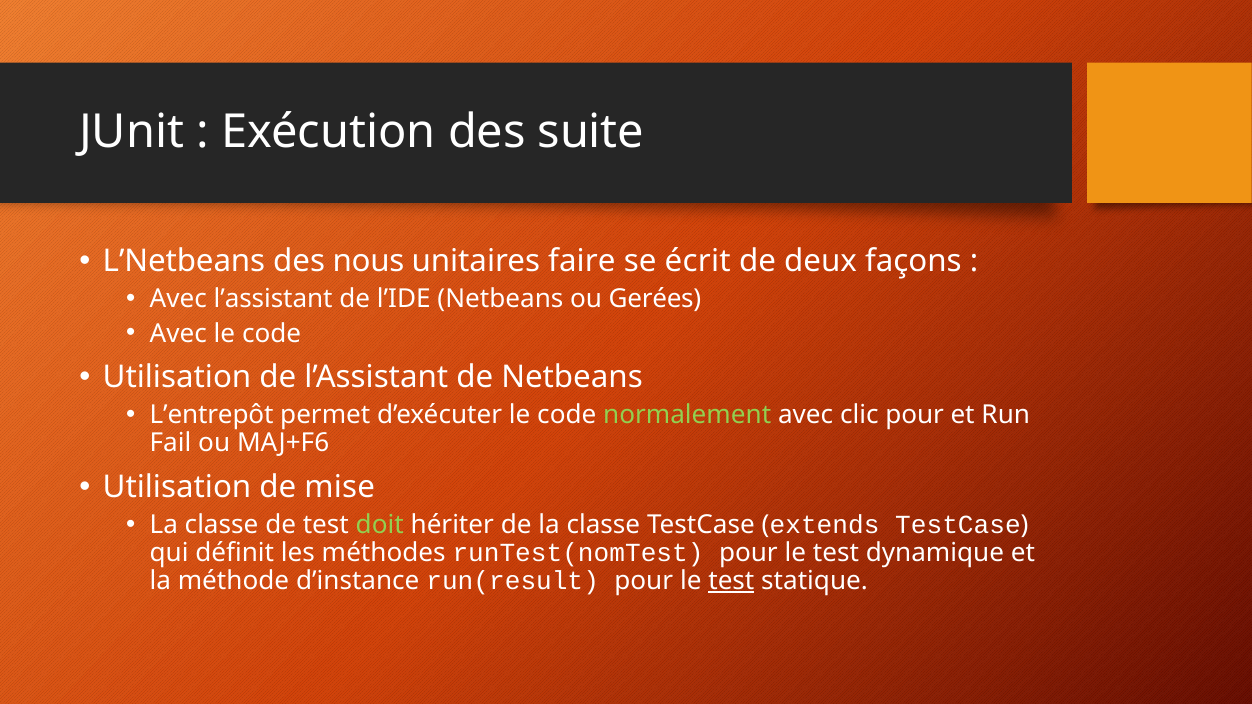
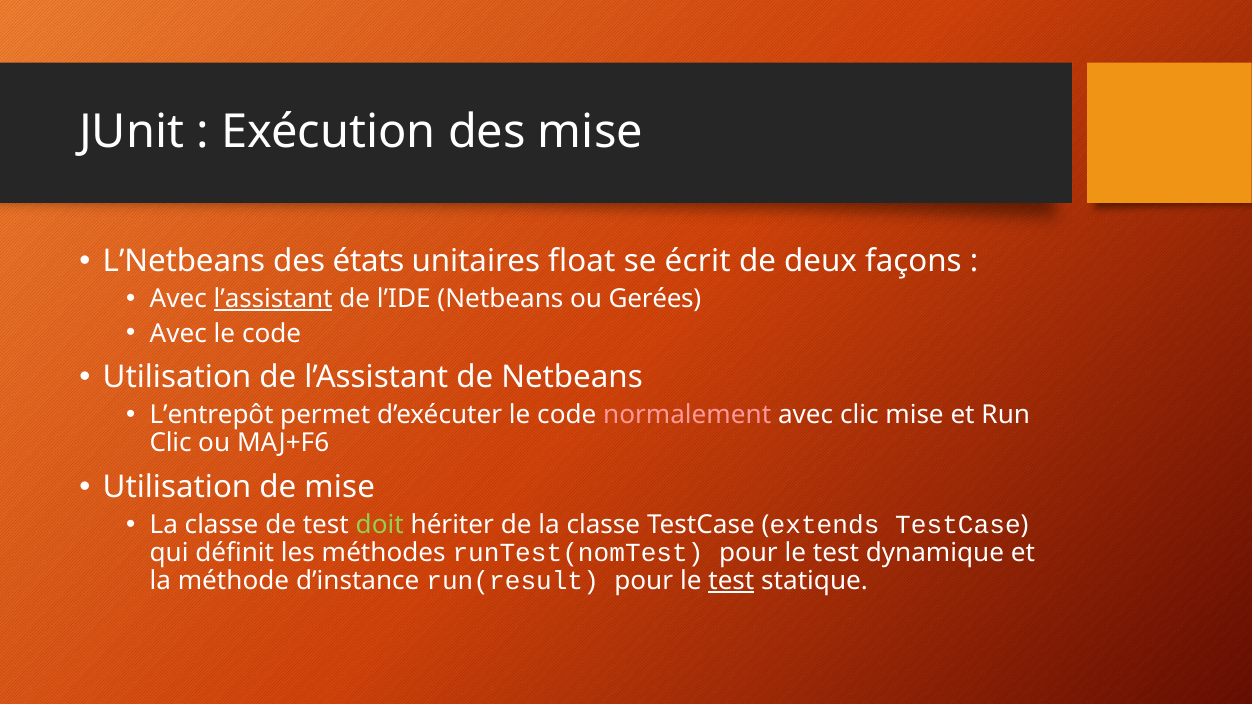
des suite: suite -> mise (591, 133)
nous: nous -> états (368, 261)
faire: faire -> float (582, 261)
l’assistant underline: none -> present (273, 299)
normalement colour: light green -> pink (687, 415)
clic pour: pour -> mise (915, 415)
Fail: Fail -> Clic (171, 443)
